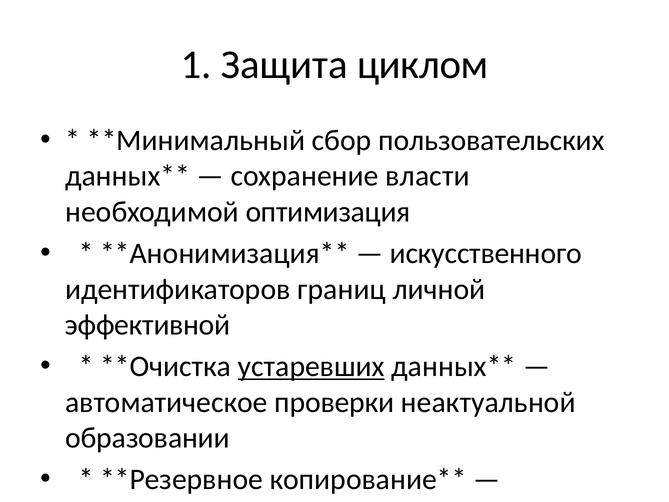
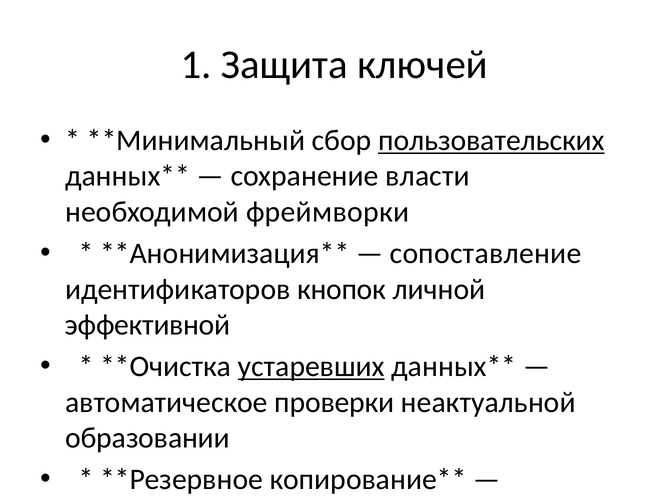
циклом: циклом -> ключей (422, 65)
пользовательских underline: none -> present (491, 140)
оптимизация: оптимизация -> фреймворки (328, 212)
искусственного: искусственного -> сопоставление (486, 253)
границ: границ -> кнопок (342, 289)
